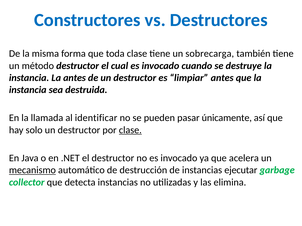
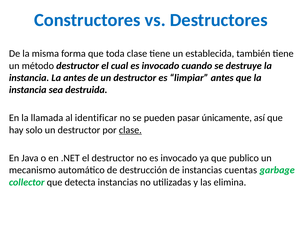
sobrecarga: sobrecarga -> establecida (210, 54)
acelera: acelera -> publico (244, 158)
mecanismo underline: present -> none (32, 171)
ejecutar: ejecutar -> cuentas (241, 171)
